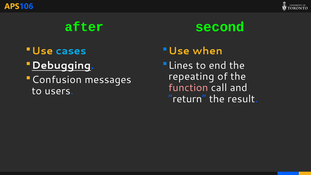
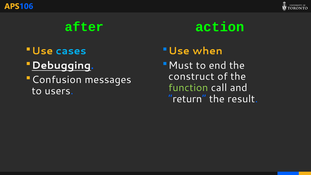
second: second -> action (220, 27)
Lines: Lines -> Must (181, 65)
repeating: repeating -> construct (191, 77)
function colour: pink -> light green (188, 88)
